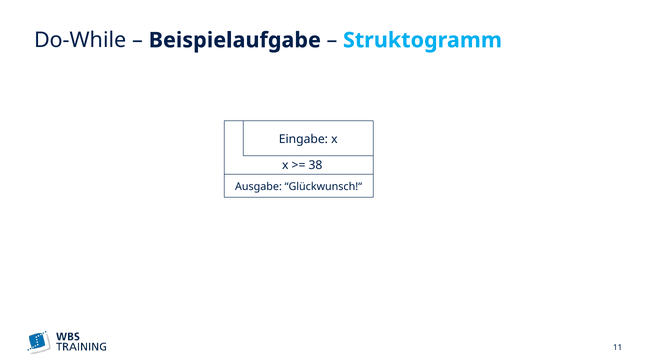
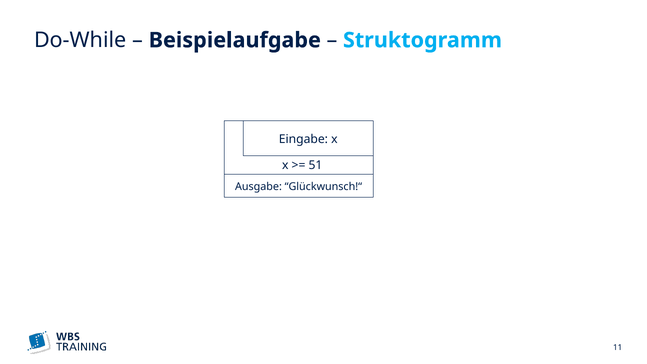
38: 38 -> 51 (315, 165)
